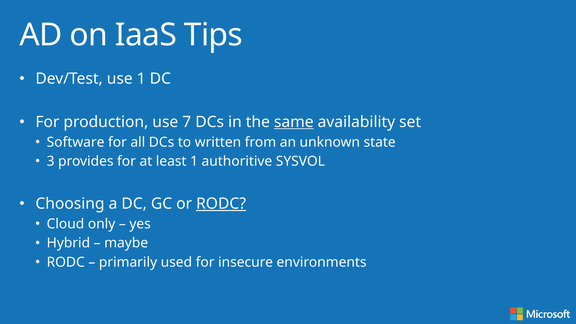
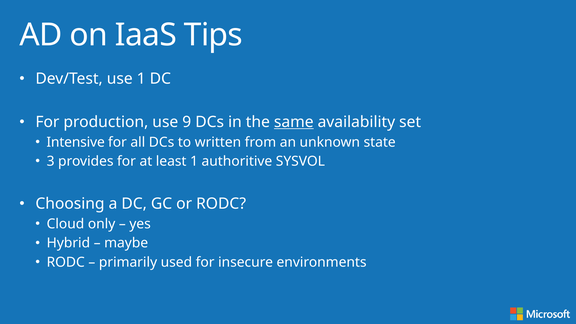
7: 7 -> 9 (187, 122)
Software: Software -> Intensive (76, 142)
RODC underline: present -> none (221, 204)
